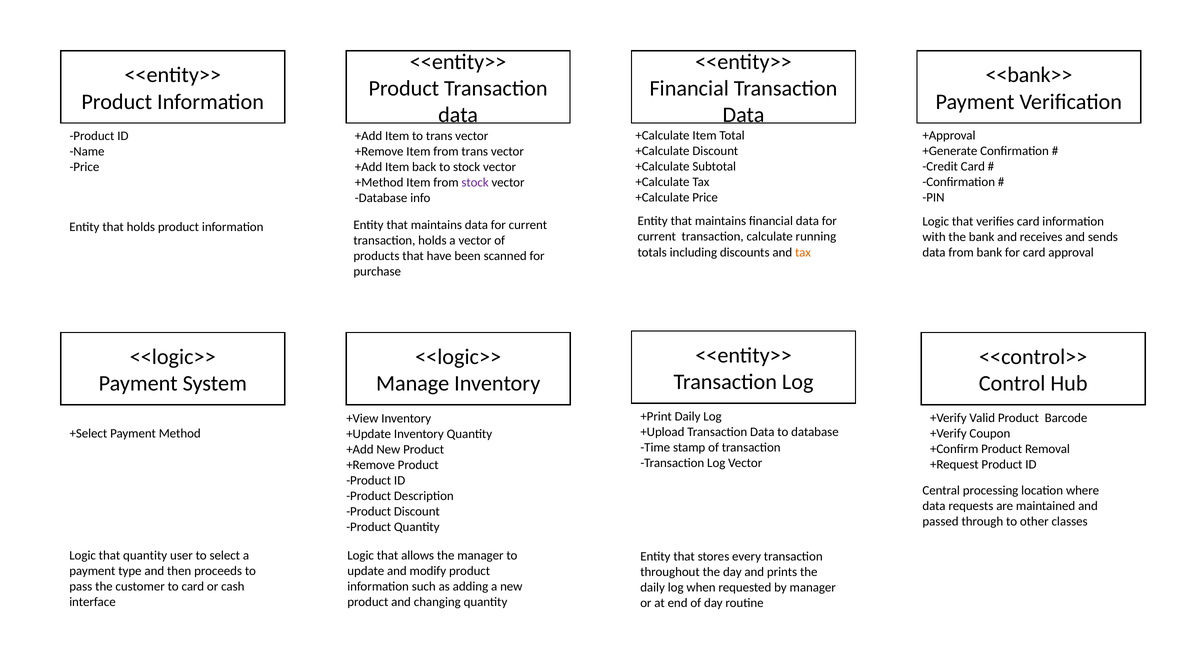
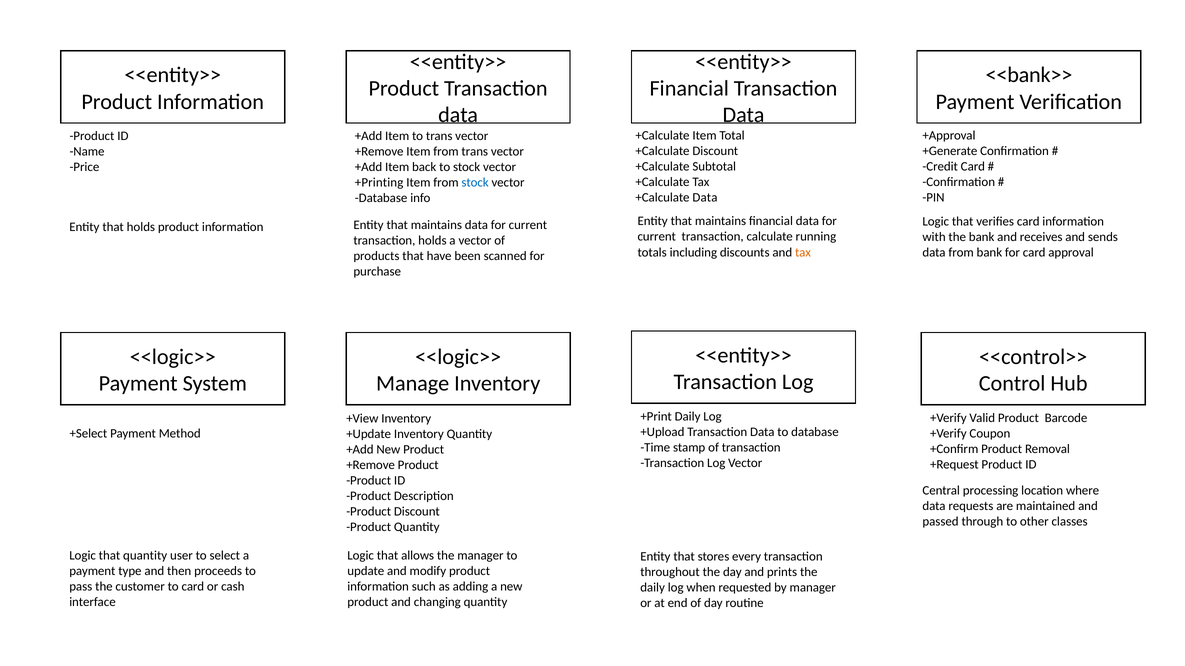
+Method: +Method -> +Printing (379, 183)
stock colour: purple -> blue (475, 183)
+Calculate Price: Price -> Data (705, 198)
